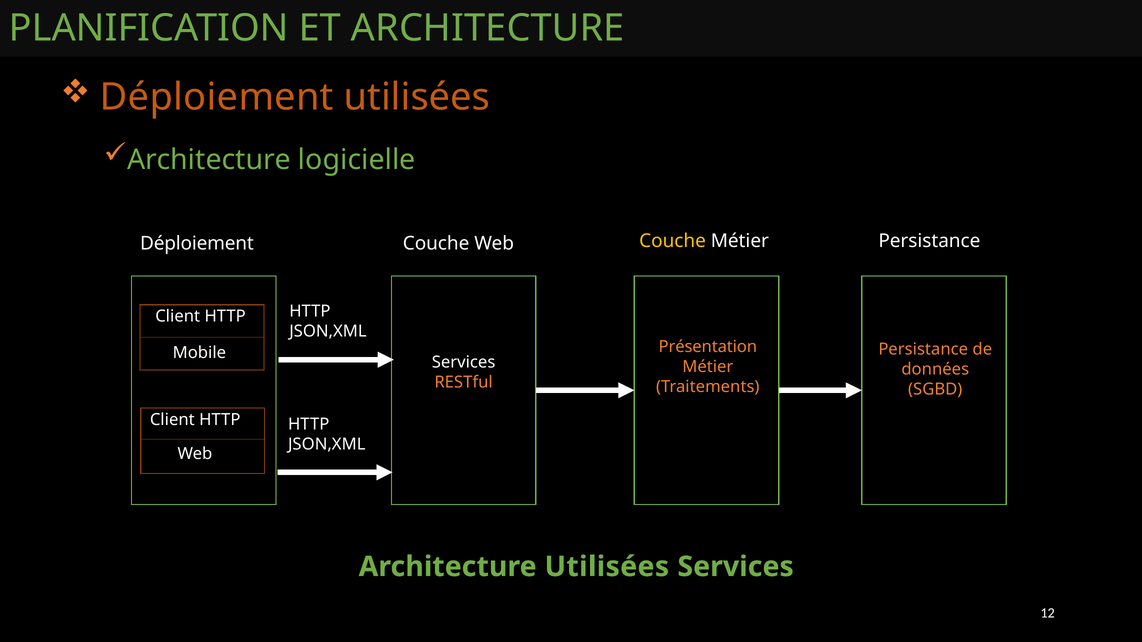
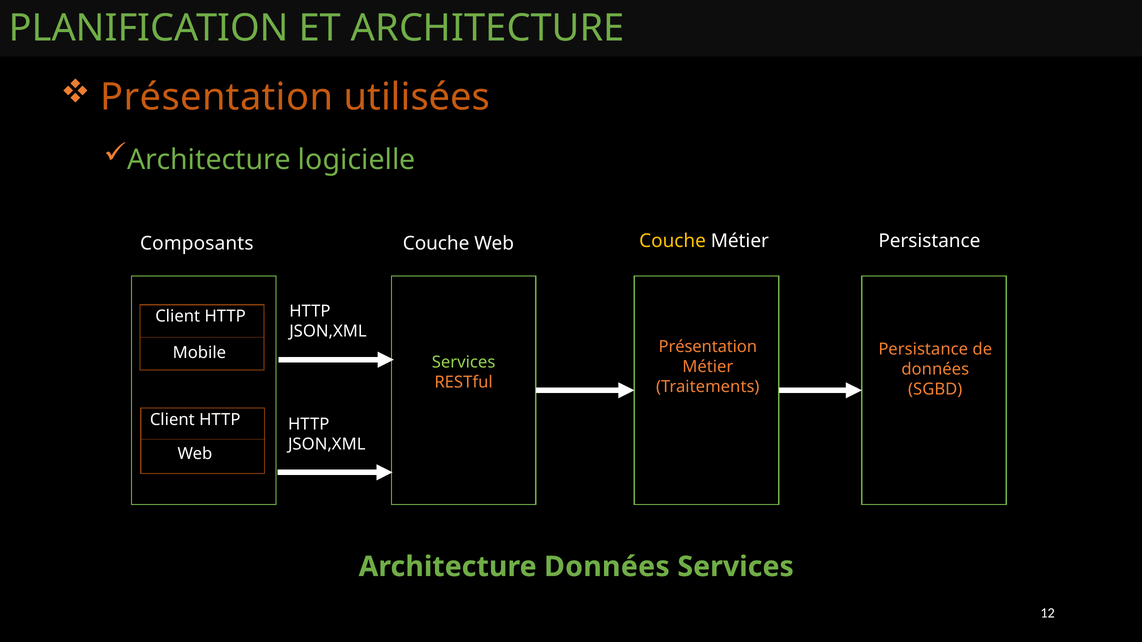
Déploiement: Déploiement -> Présentation (217, 97)
Déploiement: Déploiement -> Composants (197, 244)
Services colour: white -> light green (464, 362)
Architecture Utilisées: Utilisées -> Données (607, 567)
